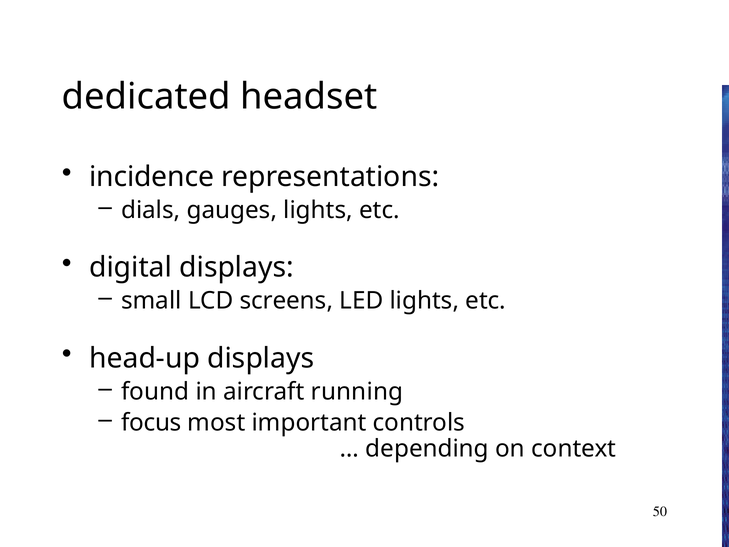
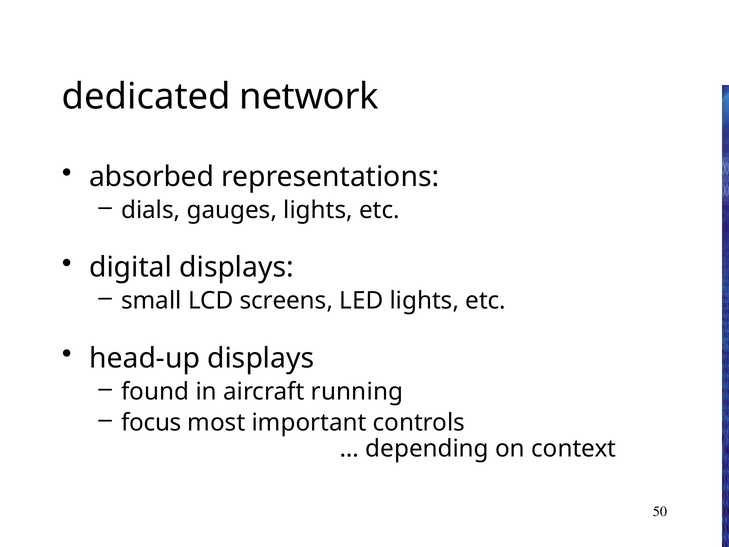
headset: headset -> network (309, 97)
incidence: incidence -> absorbed (152, 177)
